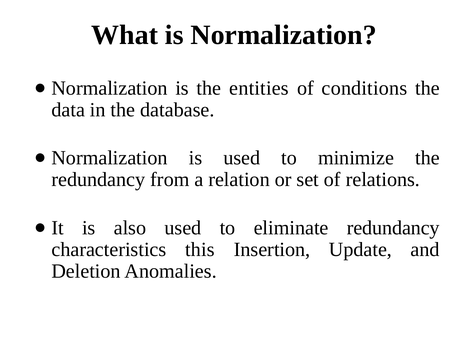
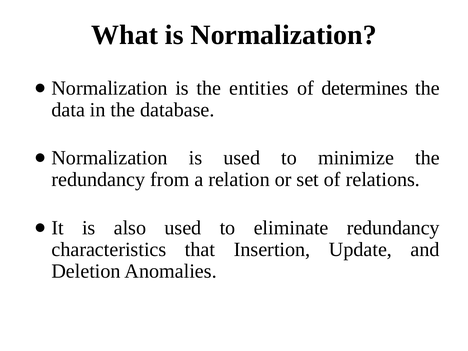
conditions: conditions -> determines (365, 88)
this: this -> that (200, 249)
